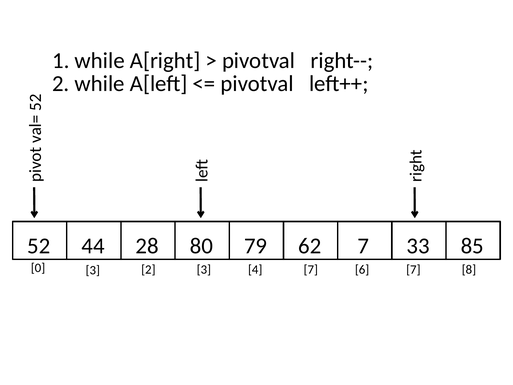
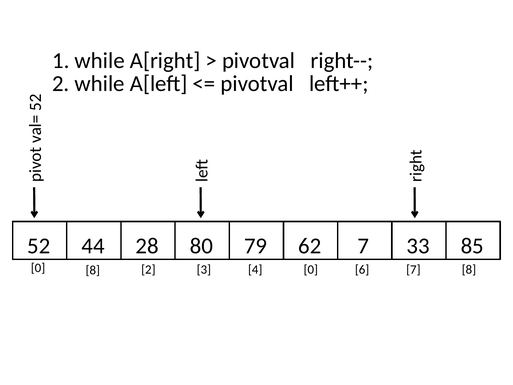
0 3: 3 -> 8 (93, 270)
4 7: 7 -> 0 (311, 269)
